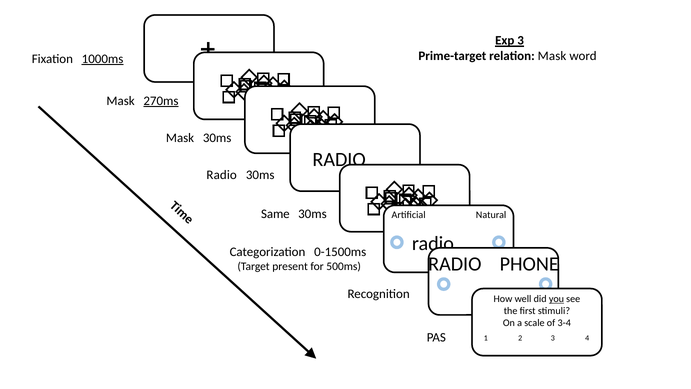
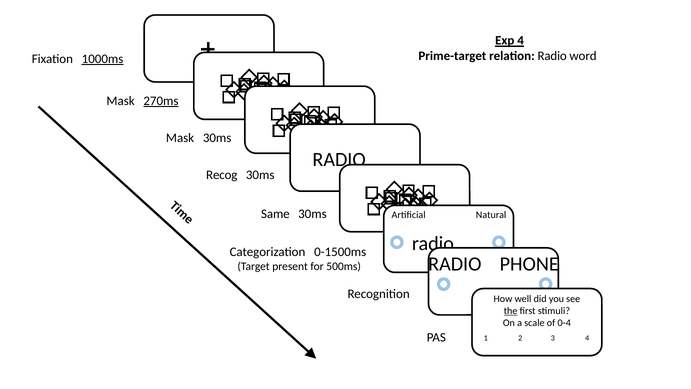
Exp 3: 3 -> 4 (521, 40)
relation Mask: Mask -> Radio (552, 56)
Radio: Radio -> Recog (222, 175)
you underline: present -> none (556, 299)
the underline: none -> present (511, 311)
3-4: 3-4 -> 0-4 (564, 323)
